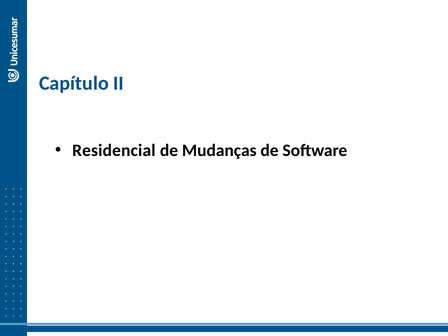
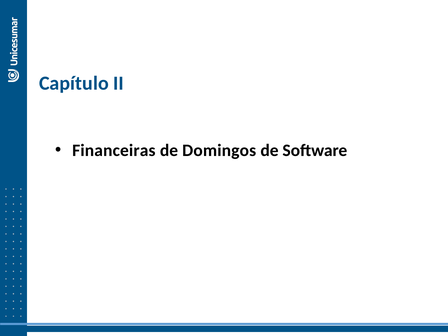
Residencial: Residencial -> Financeiras (114, 150)
Mudanças: Mudanças -> Domingos (219, 150)
